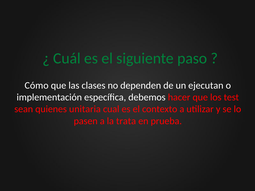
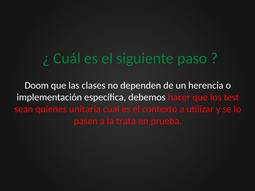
Cómo: Cómo -> Doom (37, 85)
ejecutan: ejecutan -> herencia (206, 85)
